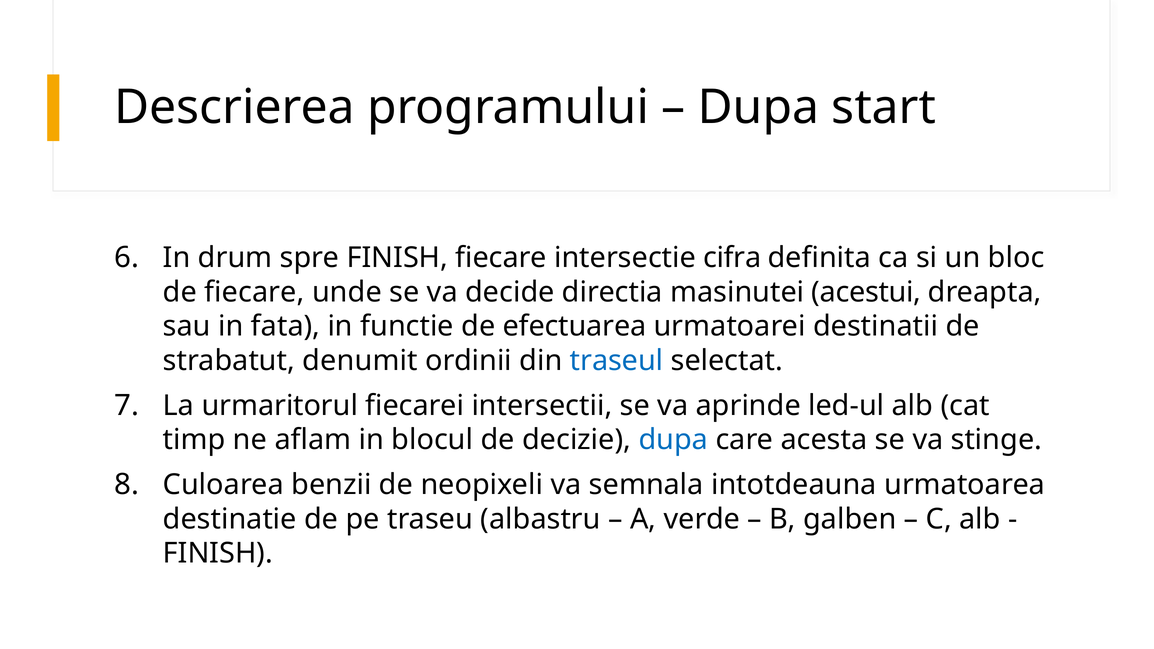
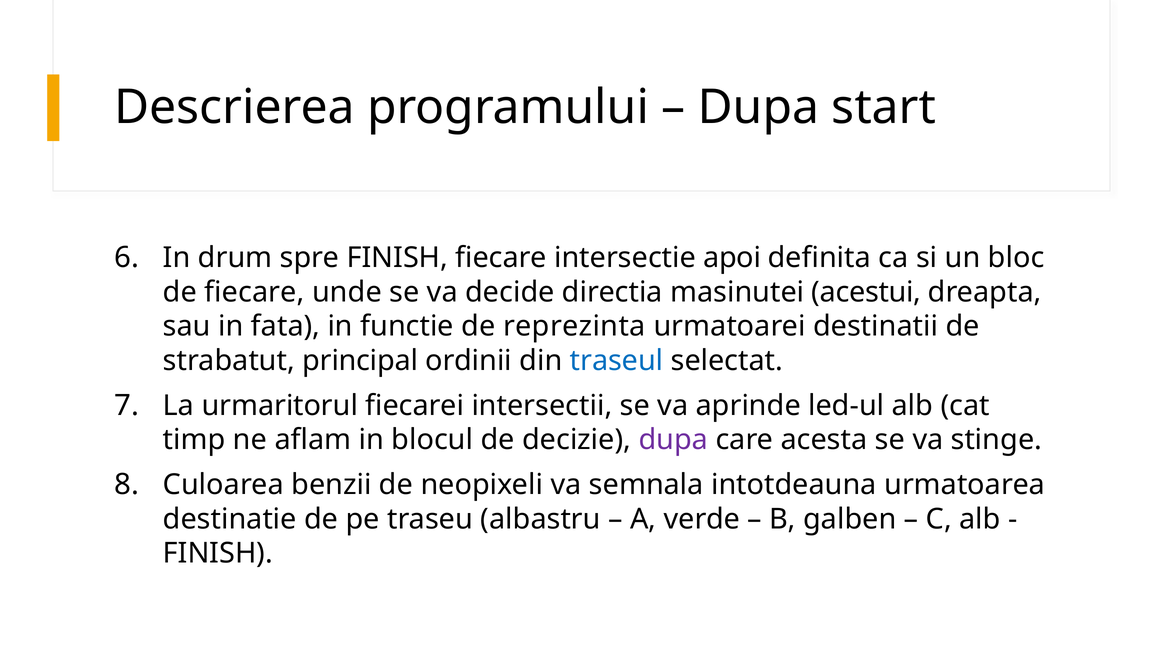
cifra: cifra -> apoi (732, 258)
efectuarea: efectuarea -> reprezinta (574, 326)
denumit: denumit -> principal (360, 361)
dupa colour: blue -> purple (673, 440)
